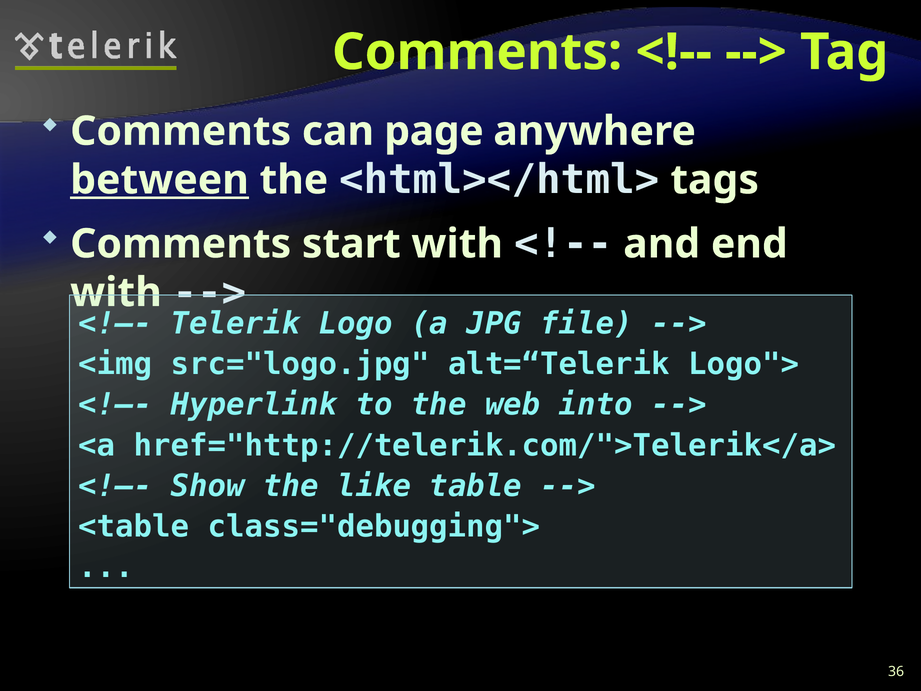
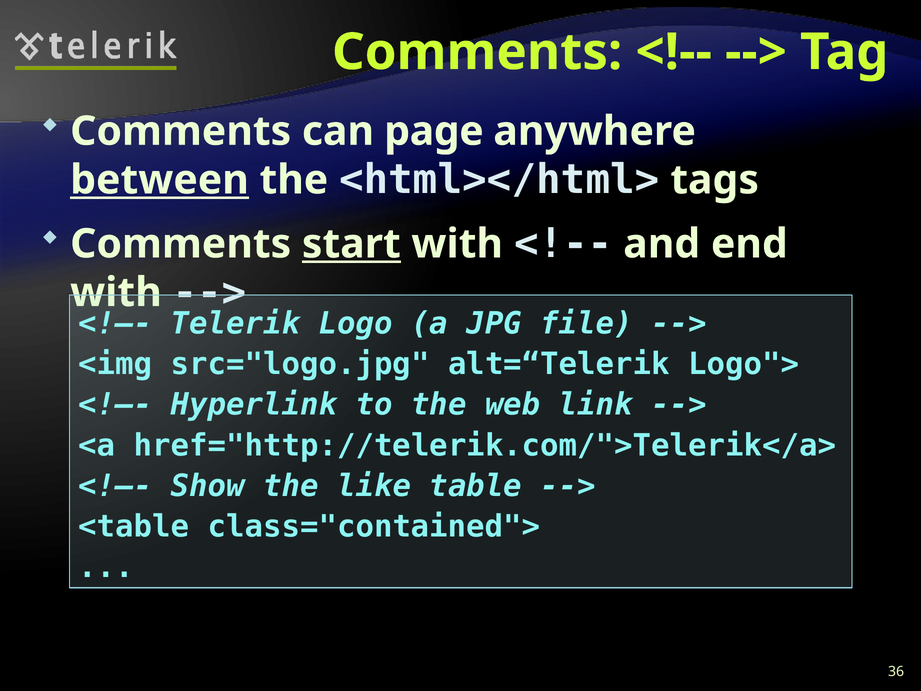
start underline: none -> present (351, 244)
into: into -> link (596, 405)
class="debugging">: class="debugging"> -> class="contained"> (374, 526)
